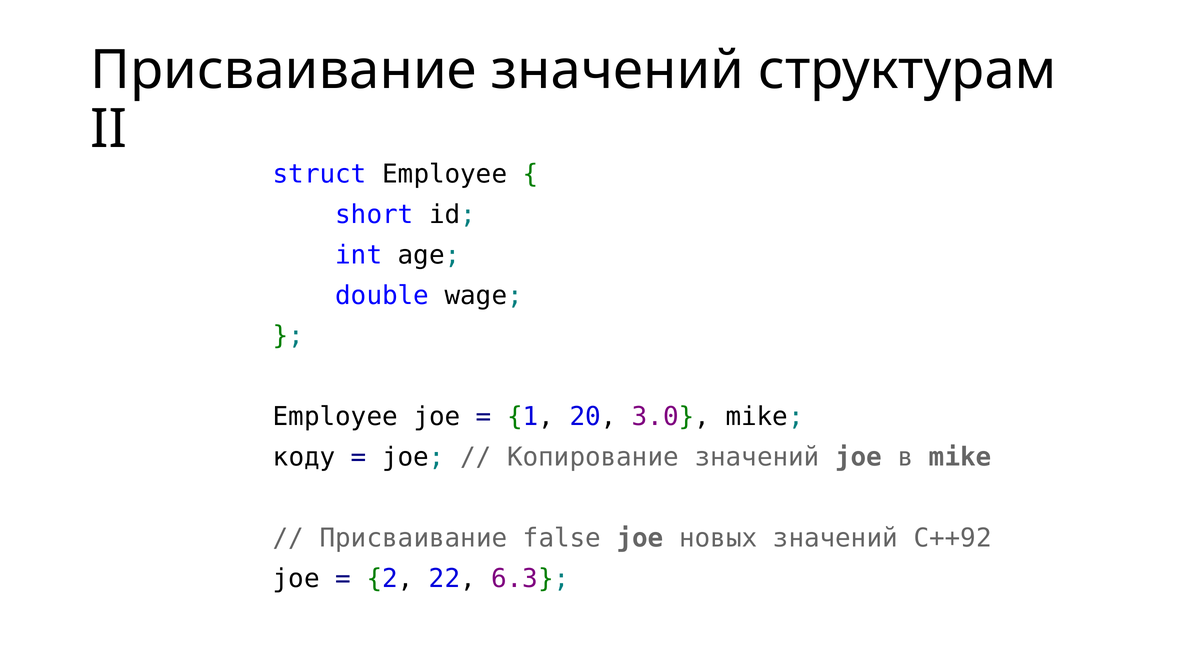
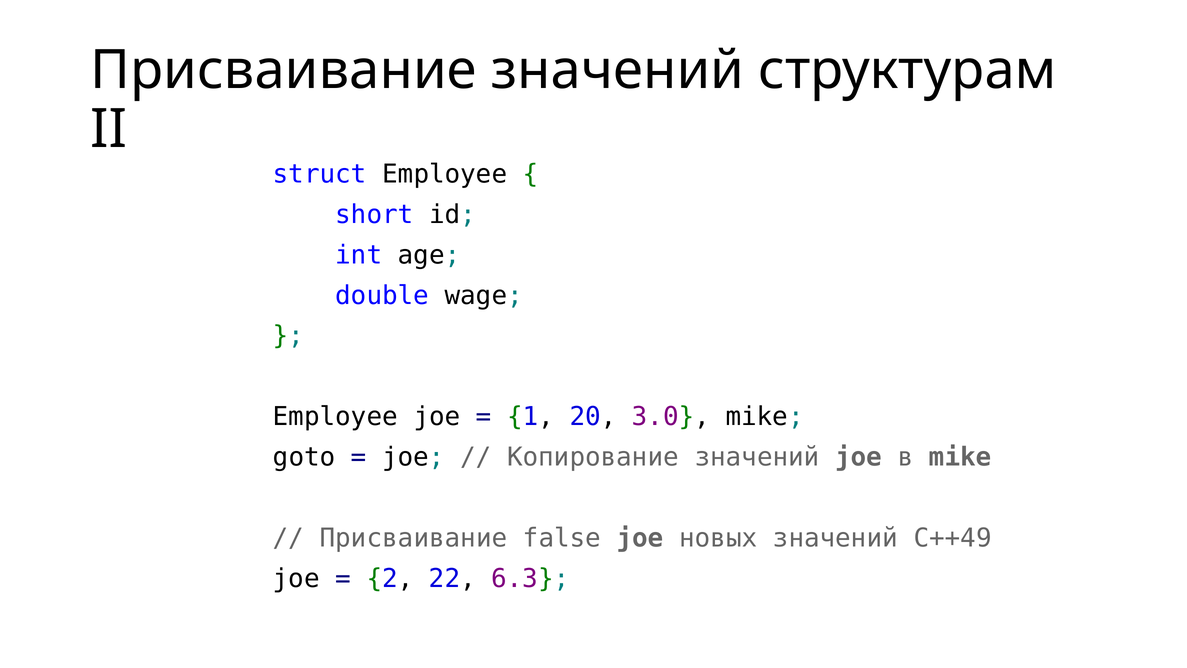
коду: коду -> goto (304, 457)
C++92: C++92 -> C++49 (953, 538)
